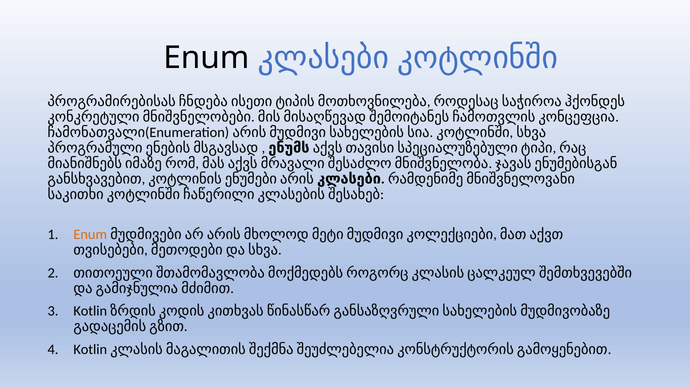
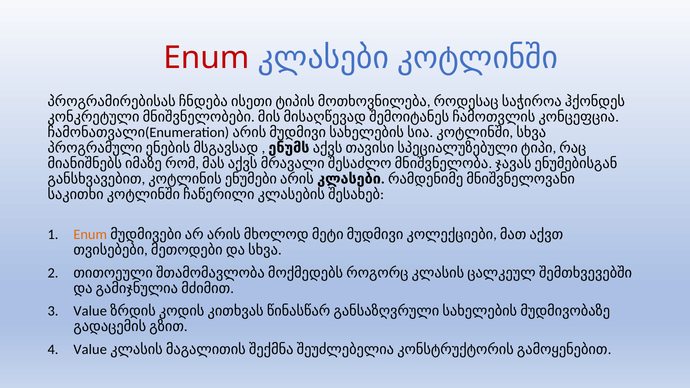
Enum colour: black -> red (206, 58)
Kotlin: Kotlin -> Value (90, 311)
Kotlin: Kotlin -> Value (90, 349)
